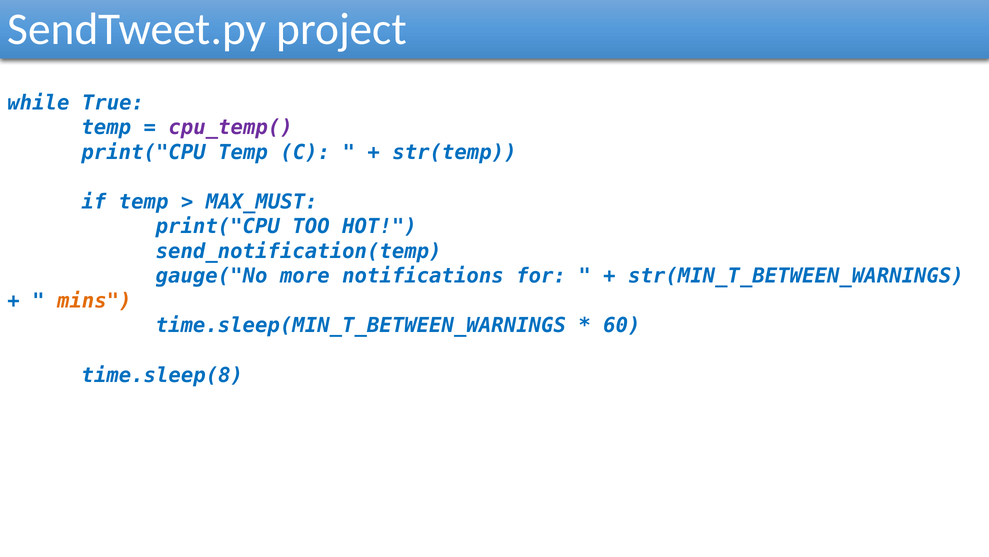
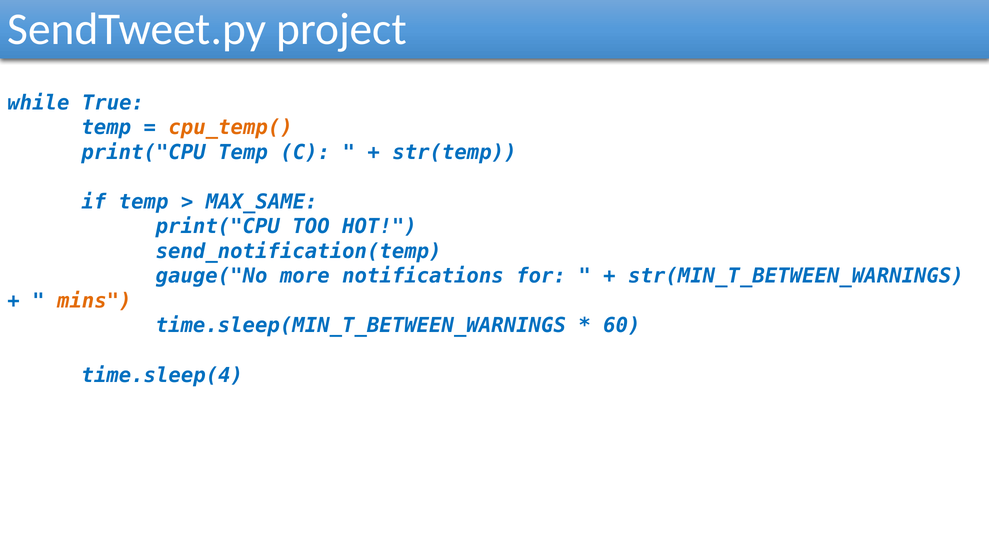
cpu_temp( colour: purple -> orange (231, 127)
MAX_MUST: MAX_MUST -> MAX_SAME (262, 202)
time.sleep(8: time.sleep(8 -> time.sleep(4 (162, 375)
